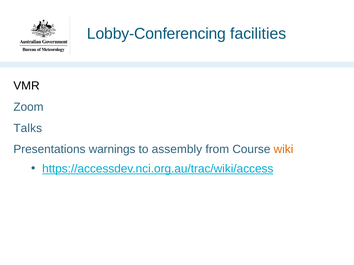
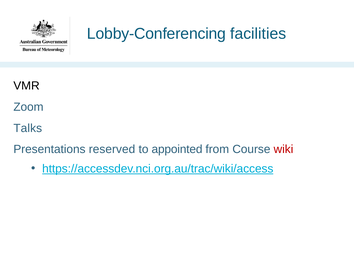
warnings: warnings -> reserved (112, 150)
assembly: assembly -> appointed (177, 150)
wiki colour: orange -> red (284, 150)
